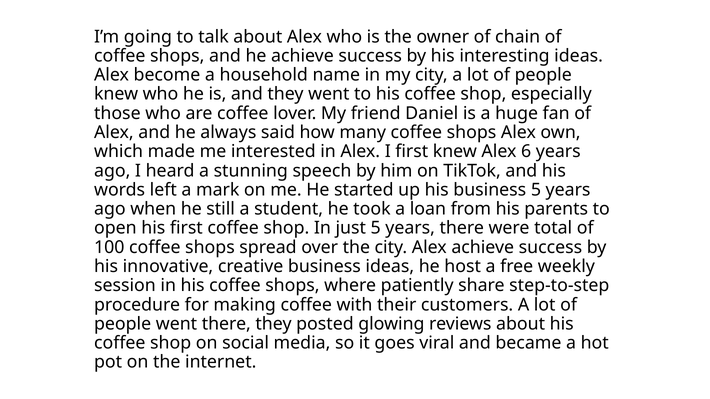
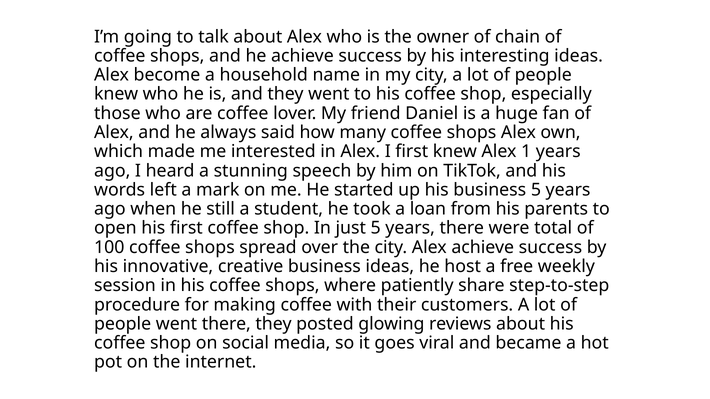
6: 6 -> 1 (526, 152)
